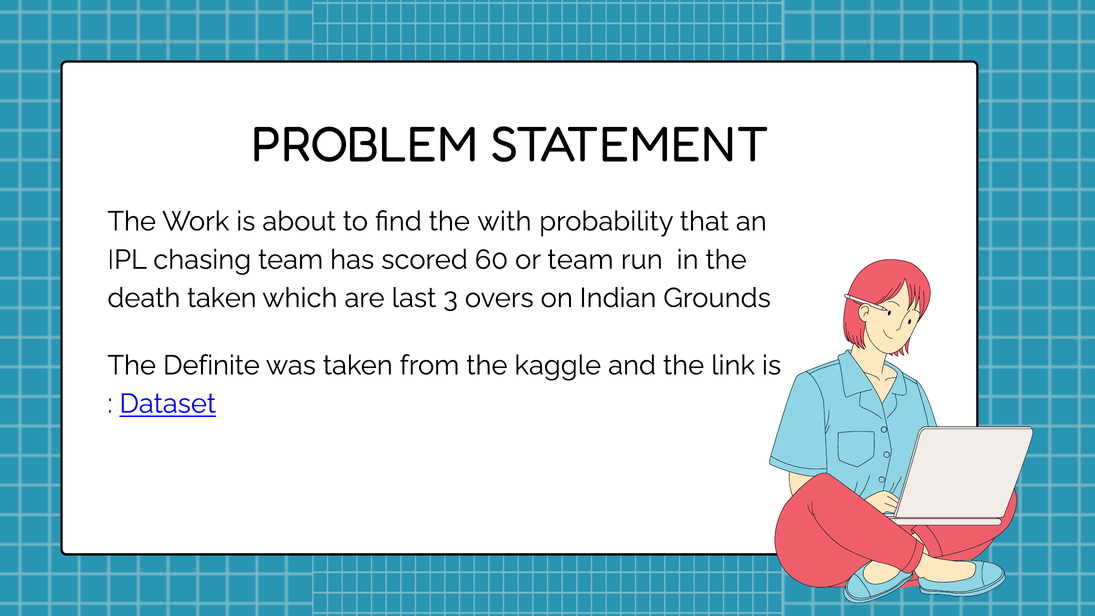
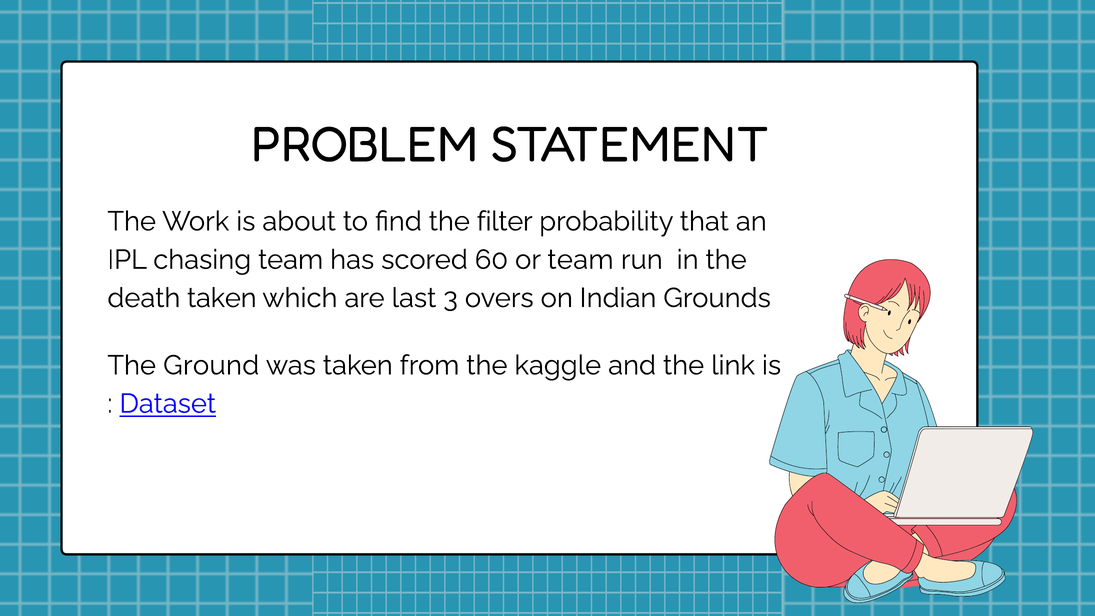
with: with -> filter (505, 221)
Definite: Definite -> Ground (211, 365)
